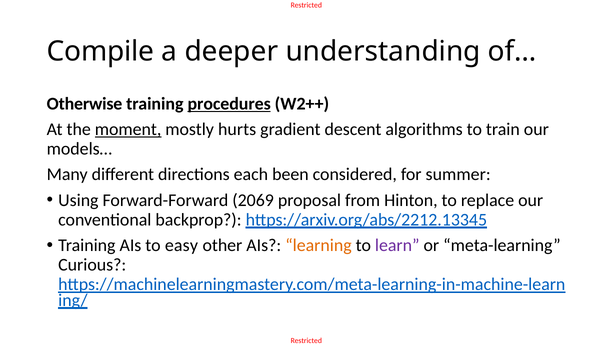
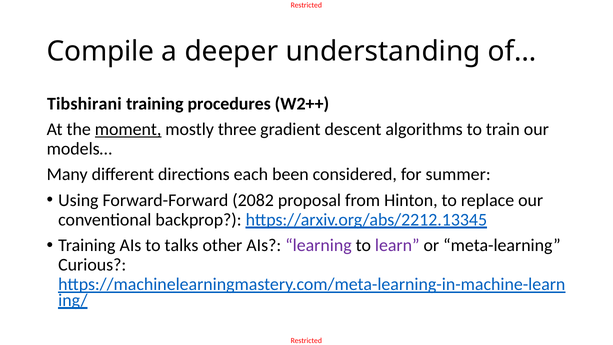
Otherwise: Otherwise -> Tibshirani (84, 104)
procedures underline: present -> none (229, 104)
hurts: hurts -> three (237, 129)
2069: 2069 -> 2082 (253, 200)
easy: easy -> talks (182, 245)
learning colour: orange -> purple (318, 245)
